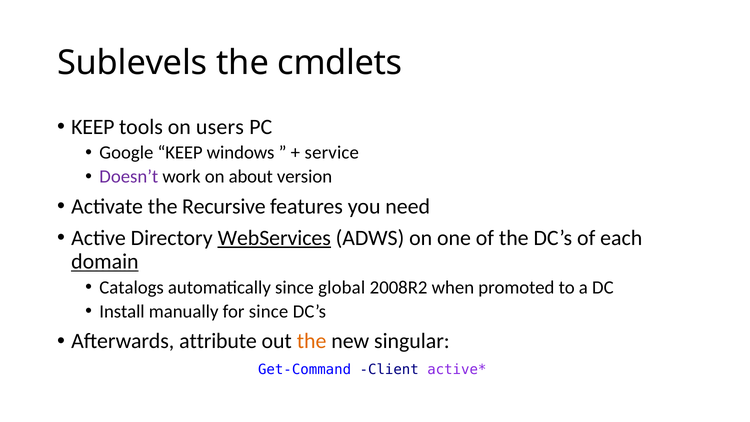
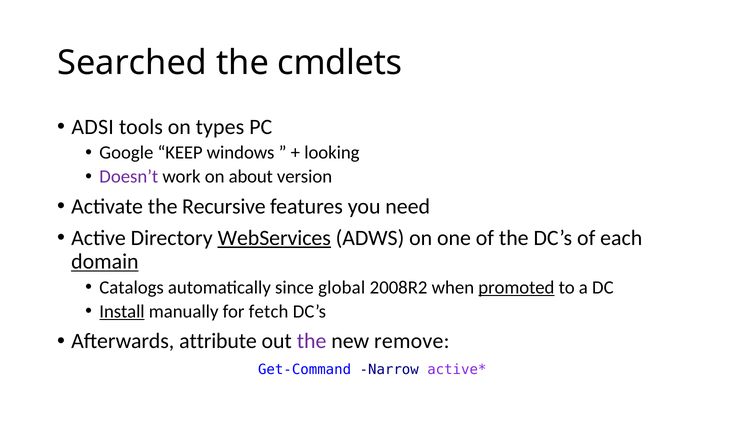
Sublevels: Sublevels -> Searched (132, 63)
KEEP: KEEP -> ADSI (93, 127)
users: users -> types (220, 127)
service: service -> looking (332, 153)
promoted underline: none -> present (516, 287)
Install underline: none -> present (122, 311)
for since: since -> fetch (269, 311)
the colour: orange -> purple (312, 341)
singular: singular -> remove (412, 341)
Client: Client -> Narrow (389, 369)
